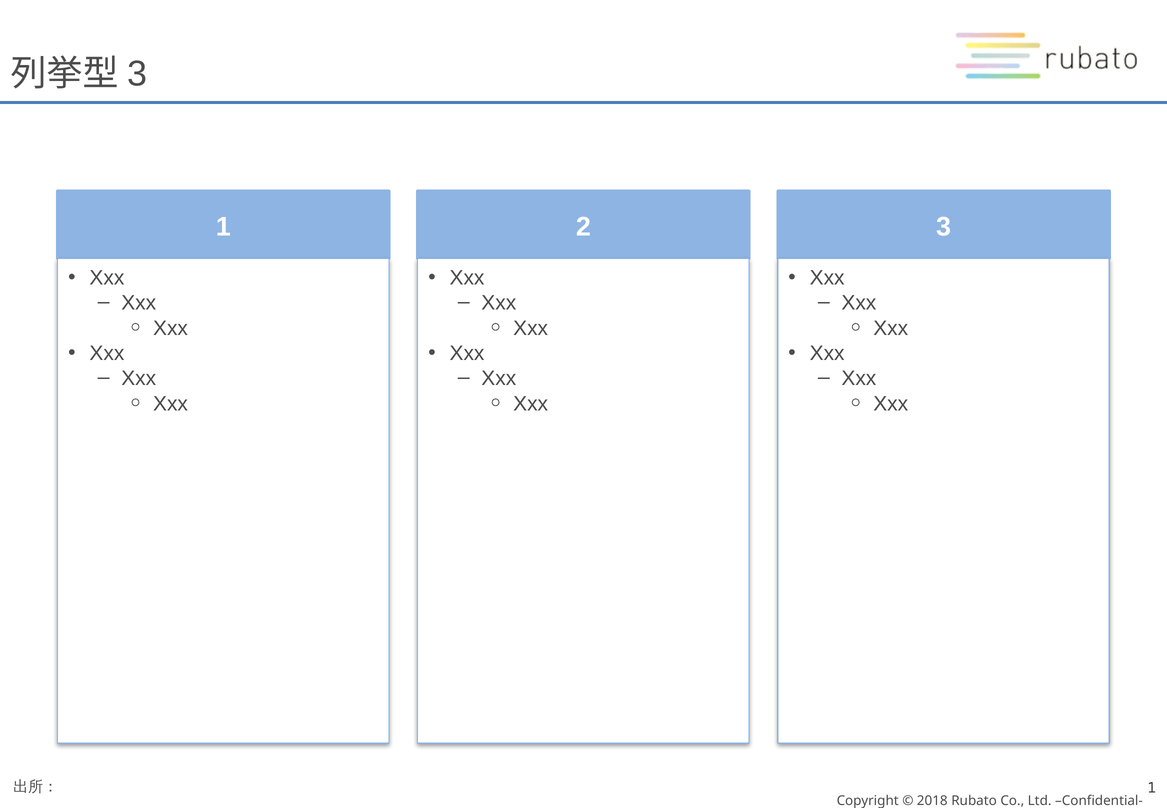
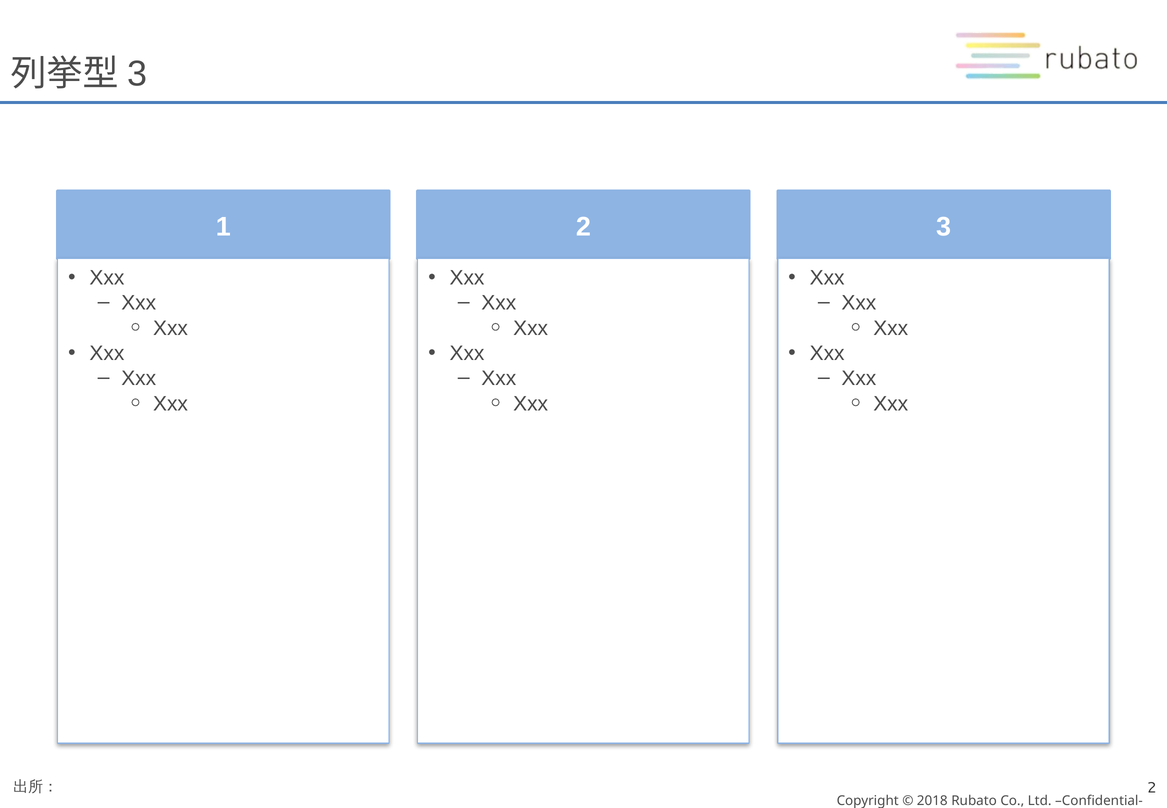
1: 1 -> 2 (1152, 788)
